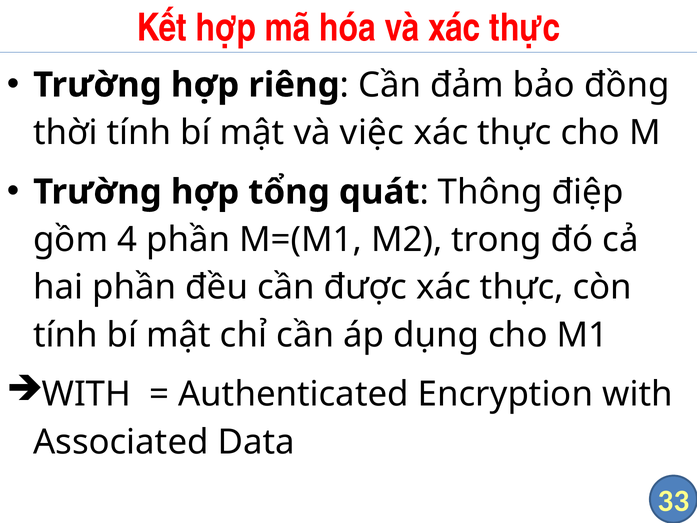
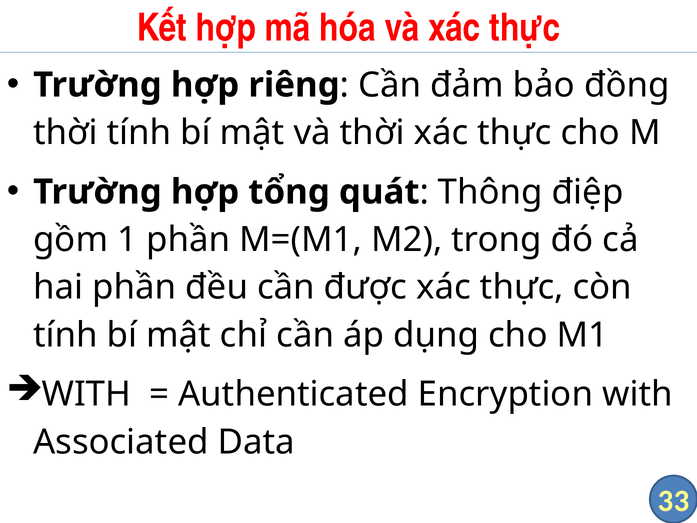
và việc: việc -> thời (372, 133)
4: 4 -> 1 (127, 240)
